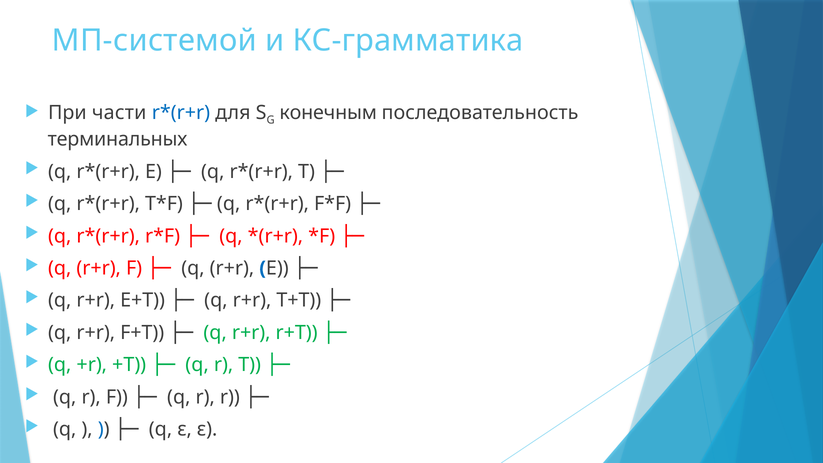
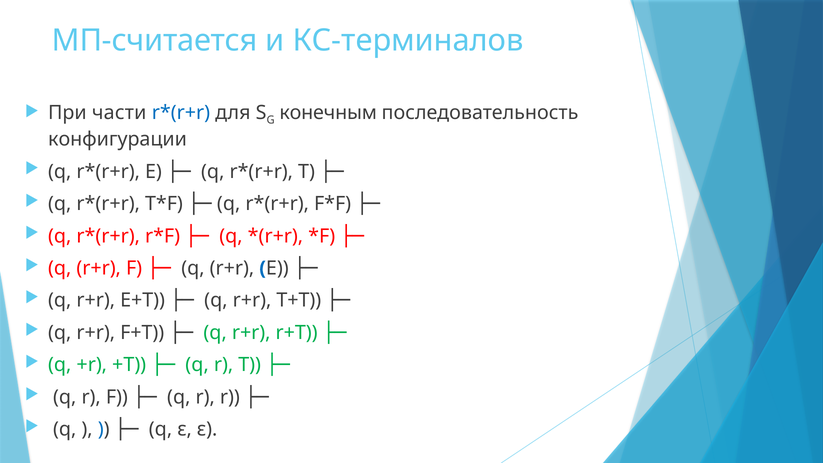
МП-системой: МП-системой -> МП-считается (155, 41)
КС-грамматика: КС-грамматика -> КС-терминалов (408, 41)
терминальных: терминальных -> конфигурации (117, 139)
